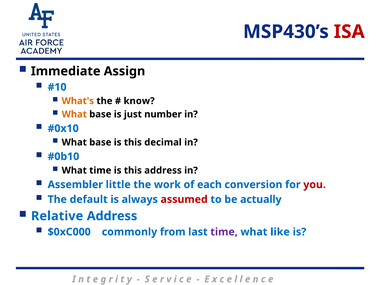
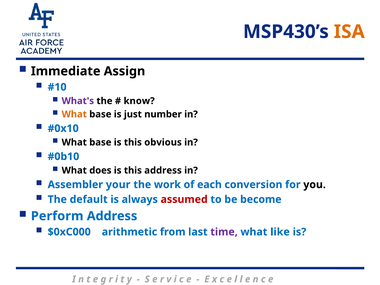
ISA colour: red -> orange (349, 32)
What's colour: orange -> purple (78, 101)
decimal: decimal -> obvious (163, 142)
What time: time -> does (100, 170)
little: little -> your (118, 185)
you colour: red -> black (315, 185)
actually: actually -> become (261, 199)
Relative: Relative -> Perform (57, 216)
commonly: commonly -> arithmetic (129, 232)
